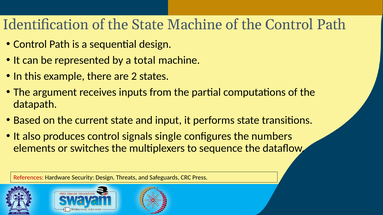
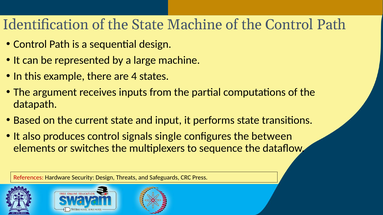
total: total -> large (145, 60)
2: 2 -> 4 (134, 76)
numbers: numbers -> between (272, 137)
